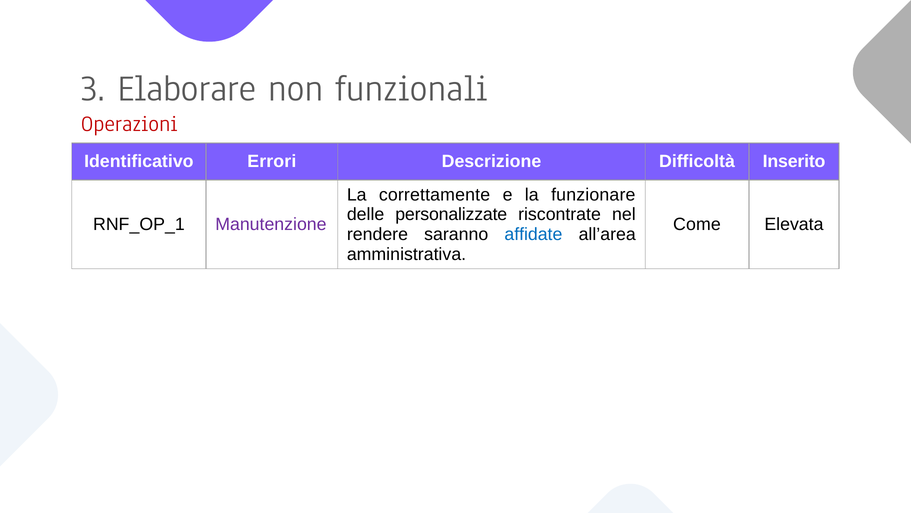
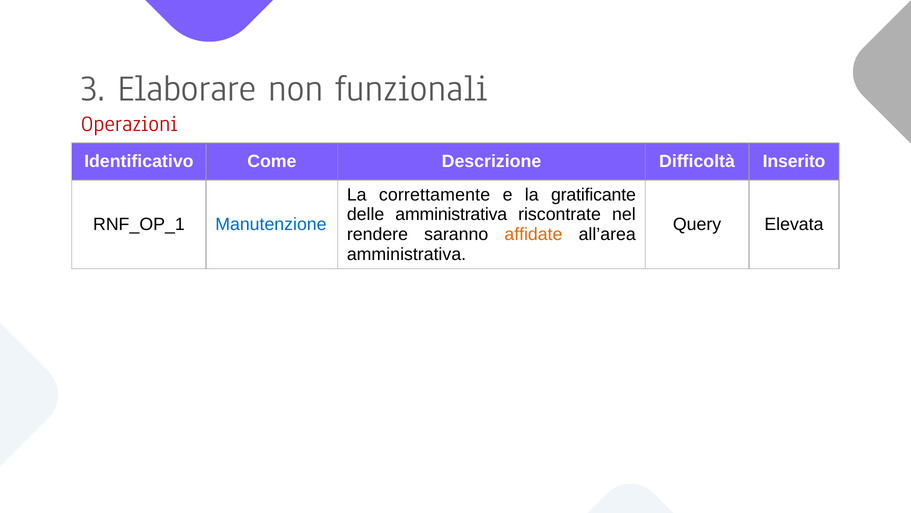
Errori: Errori -> Come (272, 161)
funzionare: funzionare -> gratificante (593, 194)
delle personalizzate: personalizzate -> amministrativa (451, 214)
Manutenzione colour: purple -> blue (271, 224)
Come: Come -> Query (697, 224)
affidate colour: blue -> orange (533, 234)
